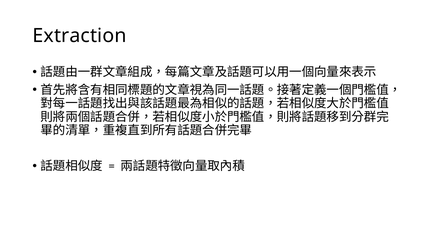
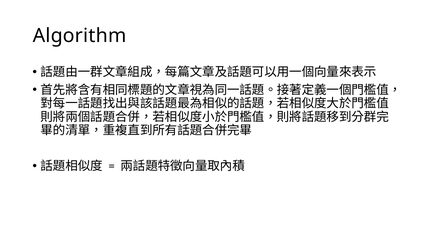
Extraction: Extraction -> Algorithm (80, 36)
